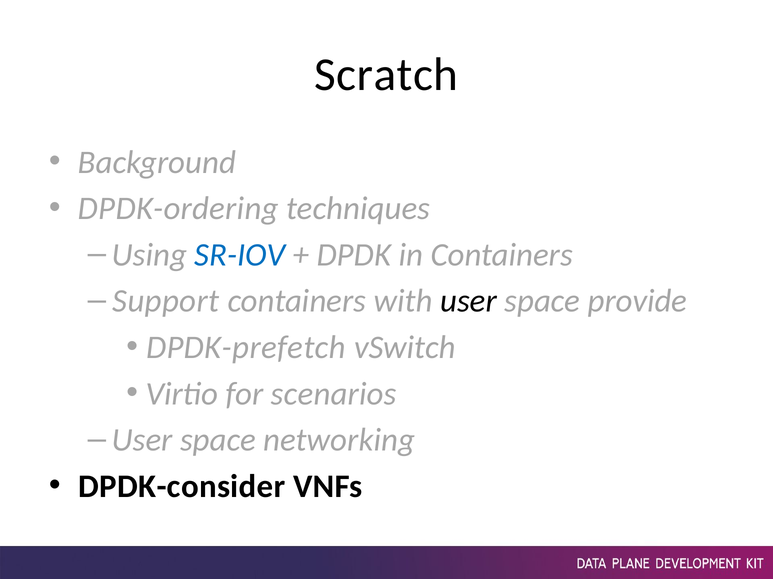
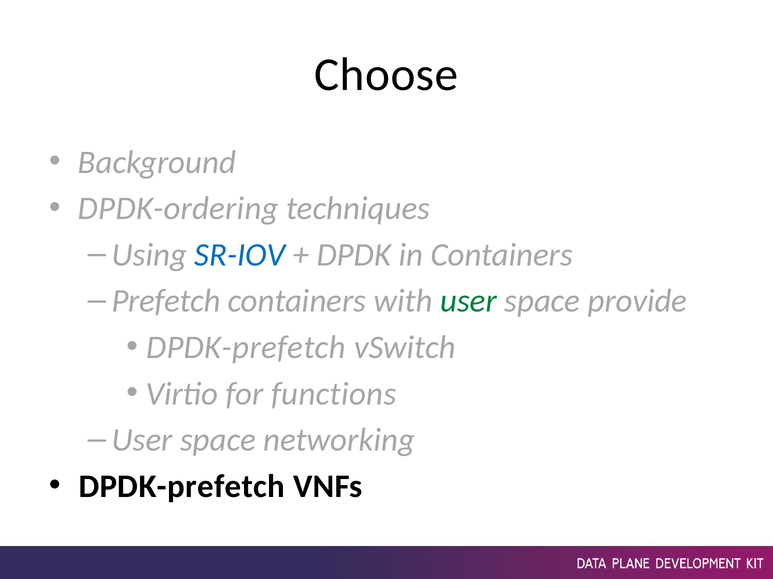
Scratch: Scratch -> Choose (386, 75)
Support: Support -> Prefetch (166, 302)
user colour: black -> green (468, 302)
scenarios: scenarios -> functions (334, 394)
DPDK-consider: DPDK-consider -> DPDK-prefetch (182, 487)
